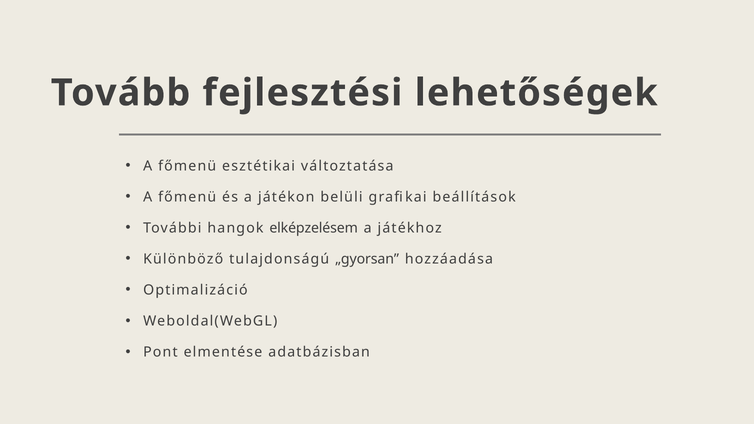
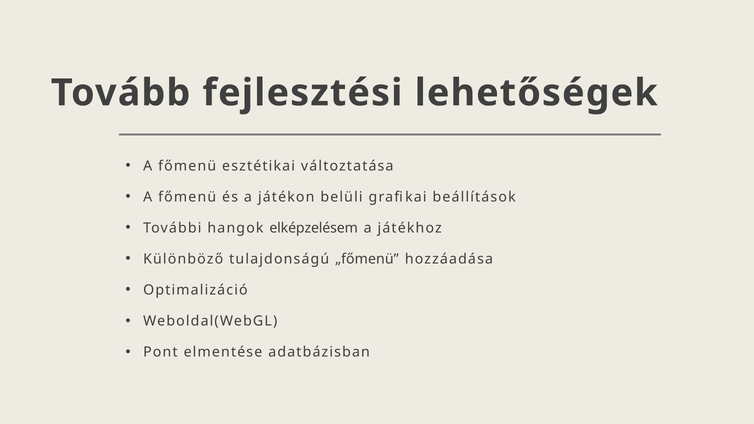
„gyorsan: „gyorsan -> „főmenü (367, 259)
